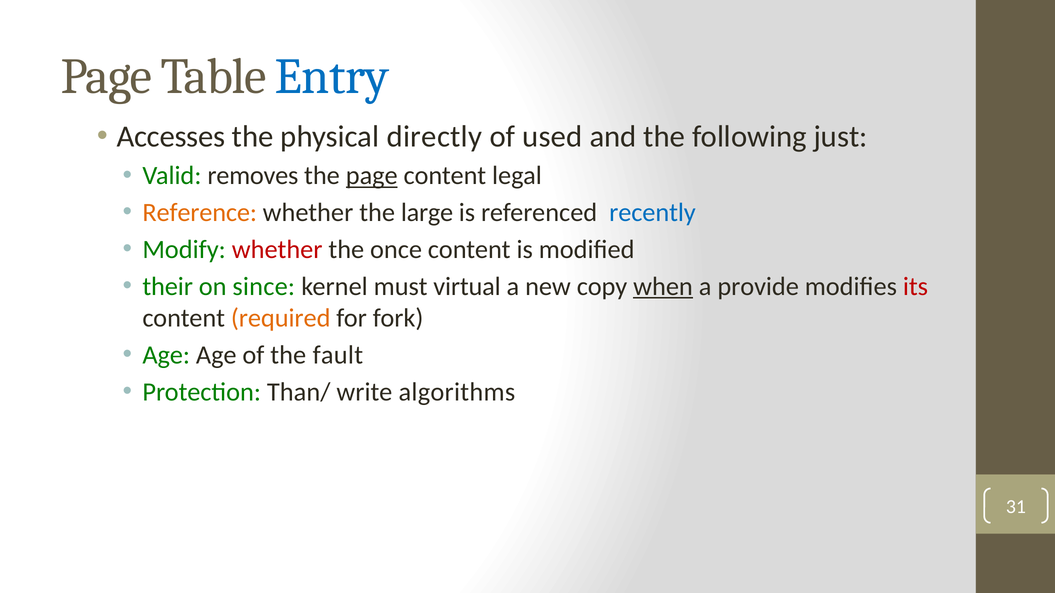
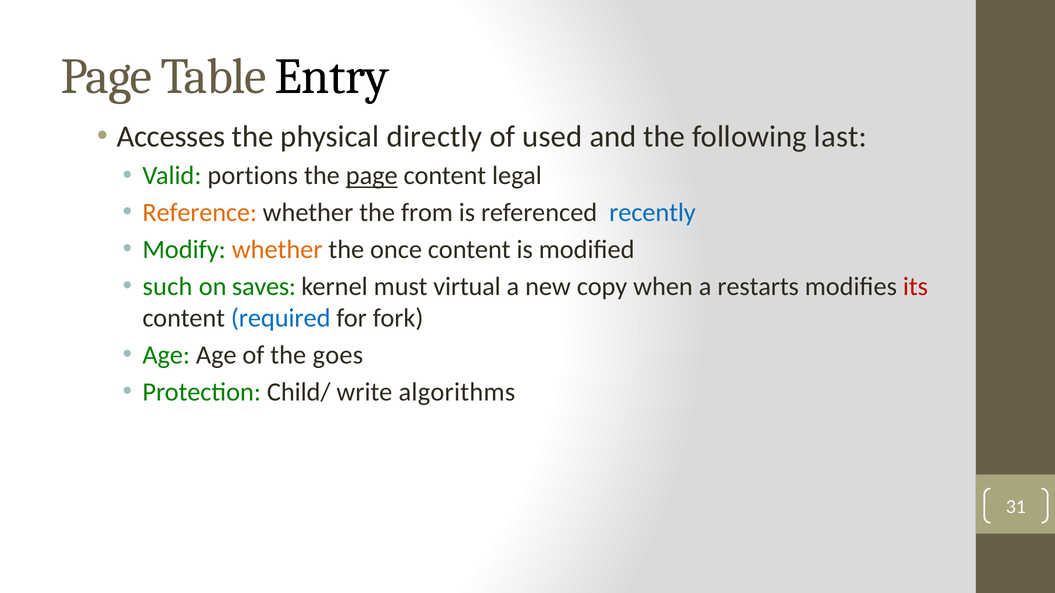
Entry colour: blue -> black (332, 77)
just: just -> last (840, 137)
removes: removes -> portions (253, 176)
large: large -> from (427, 213)
whether colour: red -> orange (277, 250)
their: their -> such (168, 287)
since: since -> saves (264, 287)
when underline: present -> none (663, 287)
provide: provide -> restarts (758, 287)
required colour: orange -> blue (281, 318)
fault: fault -> goes (338, 355)
Than/: Than/ -> Child/ (299, 392)
